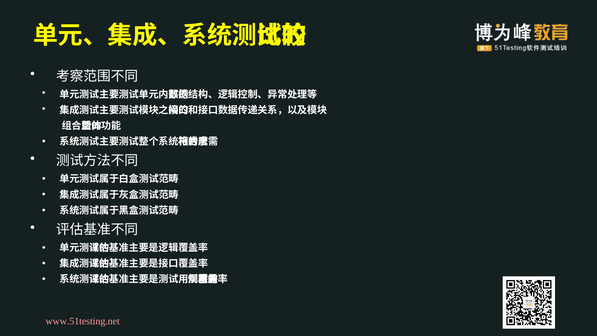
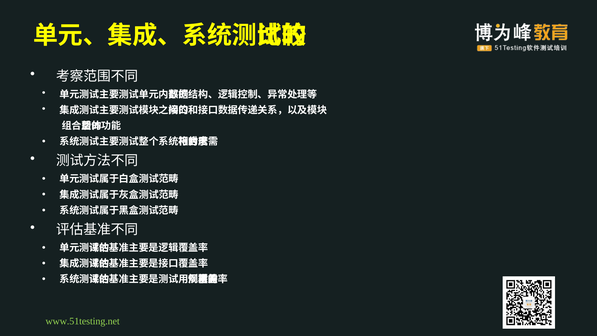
www.51testing.net colour: pink -> light green (83, 321)
